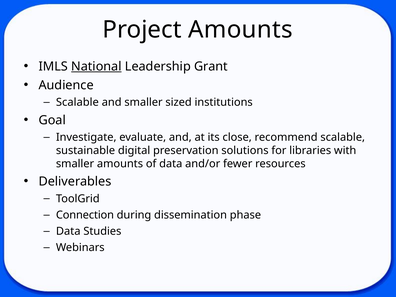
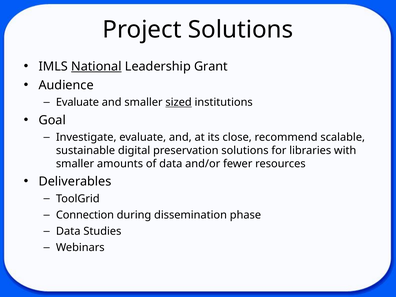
Project Amounts: Amounts -> Solutions (241, 30)
Scalable: Scalable -> Evaluate (77, 102)
sized underline: none -> present (179, 102)
